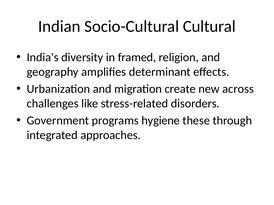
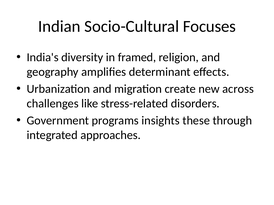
Cultural: Cultural -> Focuses (209, 27)
hygiene: hygiene -> insights (161, 121)
